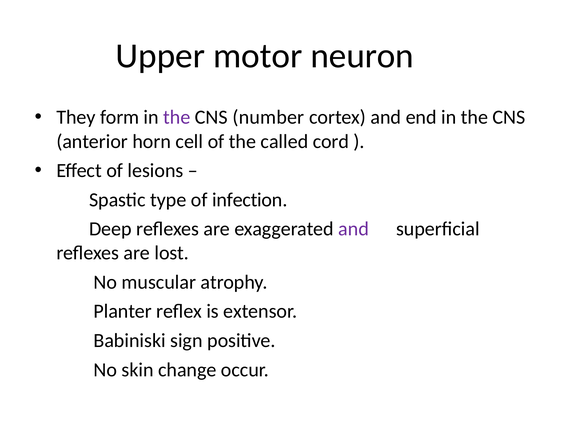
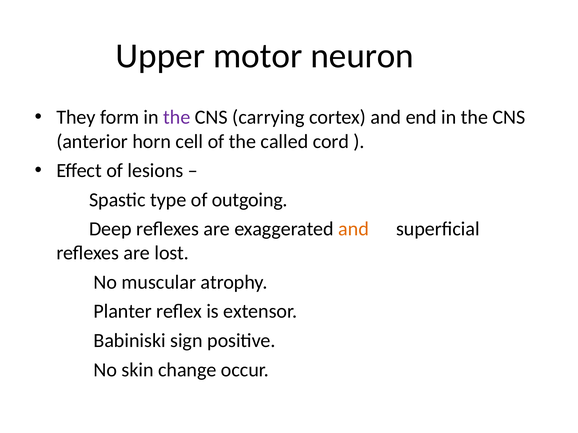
number: number -> carrying (268, 117)
infection: infection -> outgoing (250, 200)
and colour: purple -> orange (354, 229)
